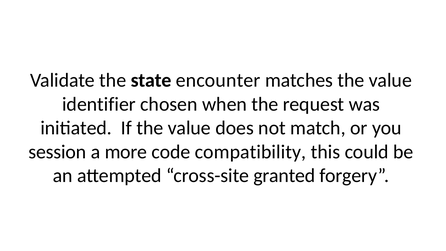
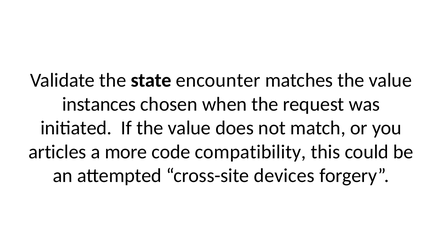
identifier: identifier -> instances (99, 104)
session: session -> articles (57, 152)
granted: granted -> devices (284, 176)
